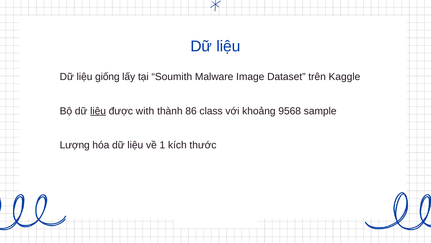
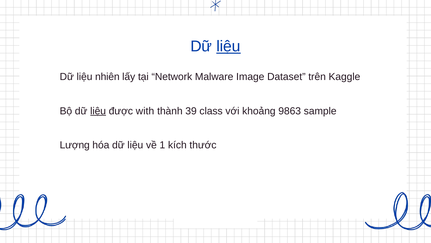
liệu underline: none -> present (228, 46)
giống: giống -> nhiên (107, 77)
Soumith: Soumith -> Network (172, 77)
86: 86 -> 39 (191, 111)
9568: 9568 -> 9863 (290, 111)
